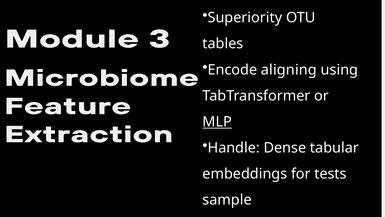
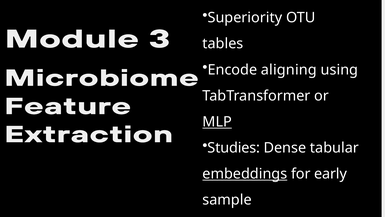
Handle: Handle -> Studies (234, 148)
embeddings underline: none -> present (245, 174)
tests: tests -> early (331, 174)
